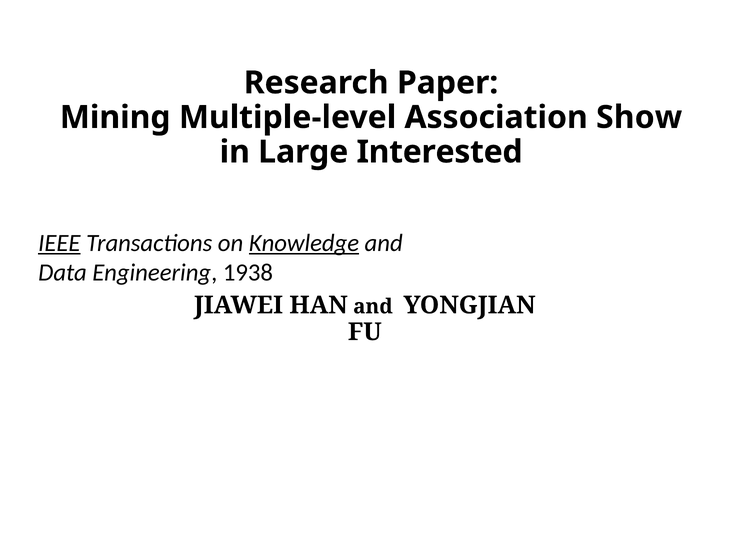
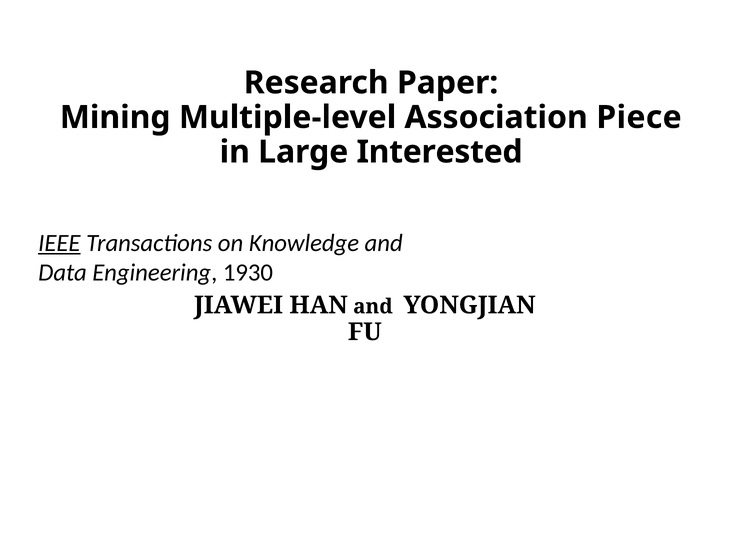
Show: Show -> Piece (639, 117)
Knowledge underline: present -> none (304, 243)
1938: 1938 -> 1930 (248, 272)
